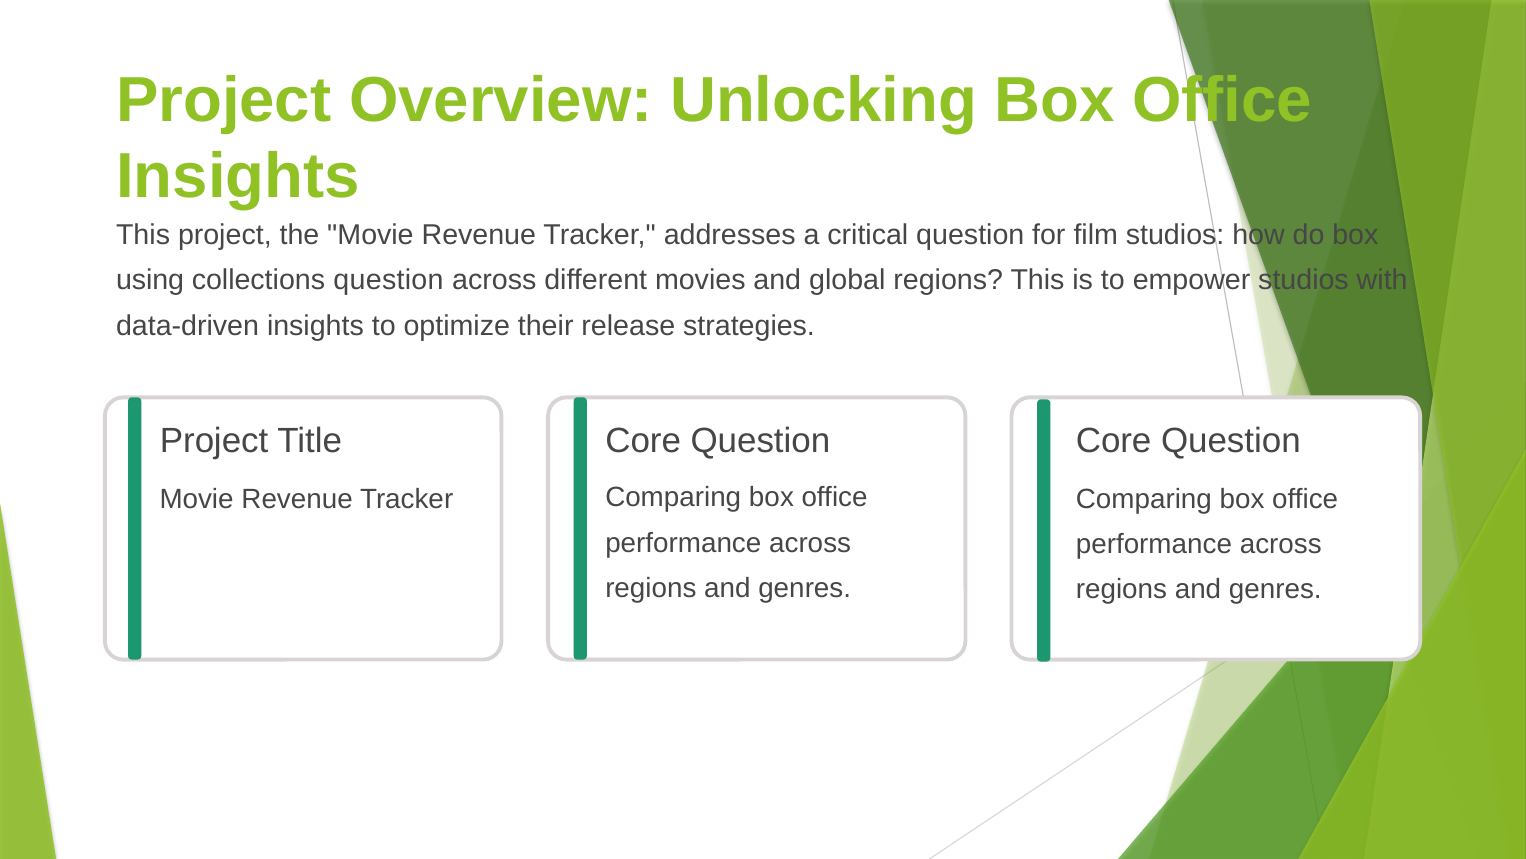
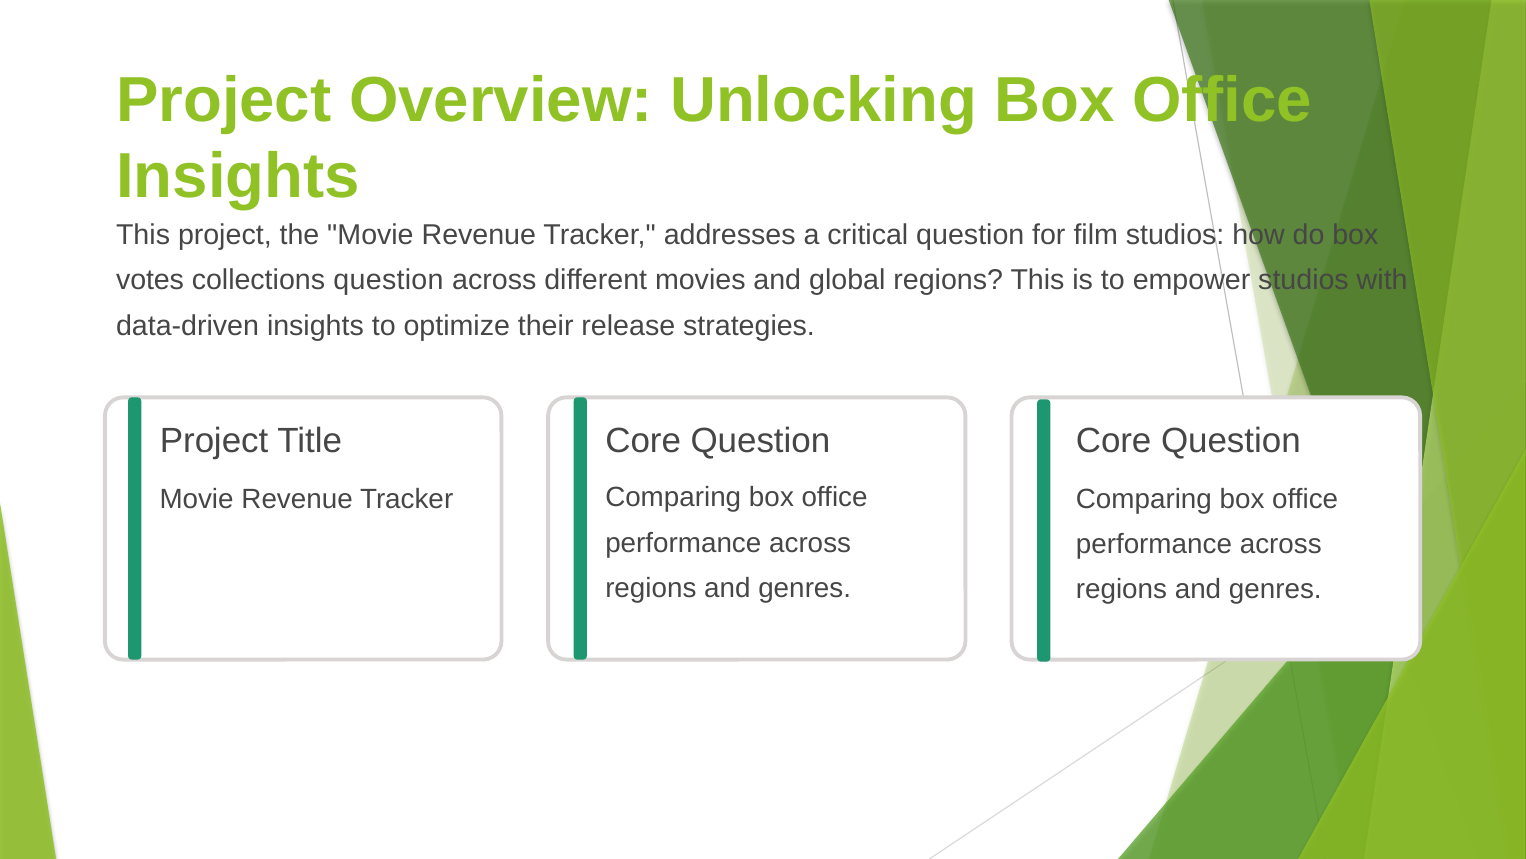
using: using -> votes (150, 280)
